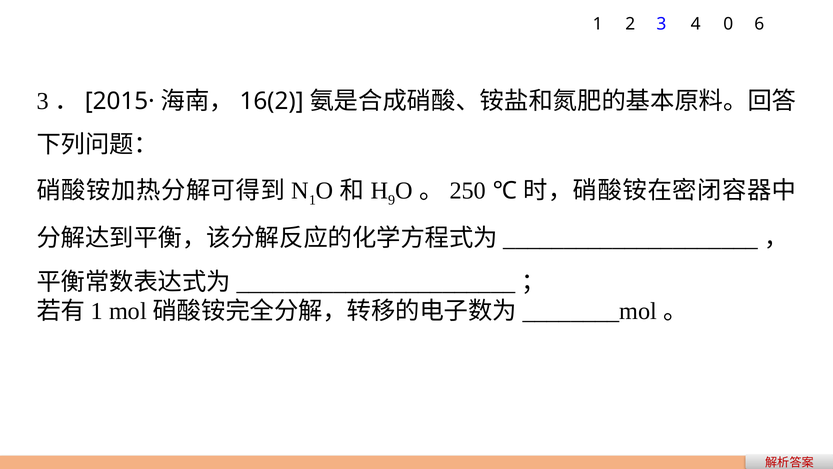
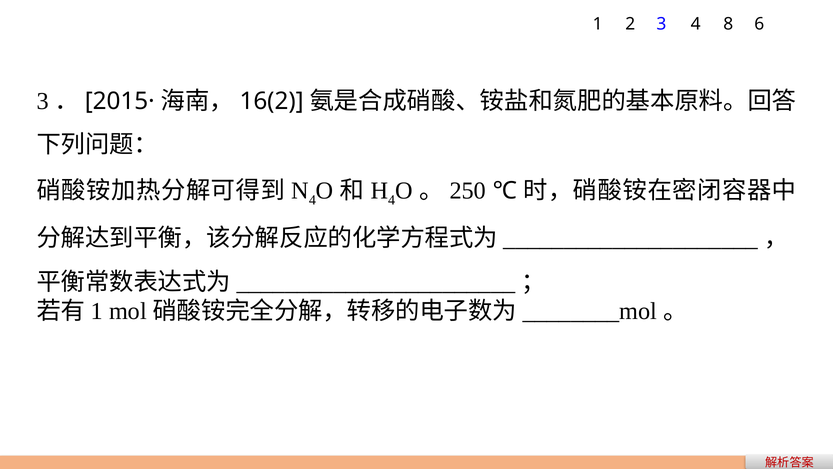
0: 0 -> 8 (728, 24)
1: 1 -> 4 (312, 200)
9: 9 -> 4 (392, 200)
